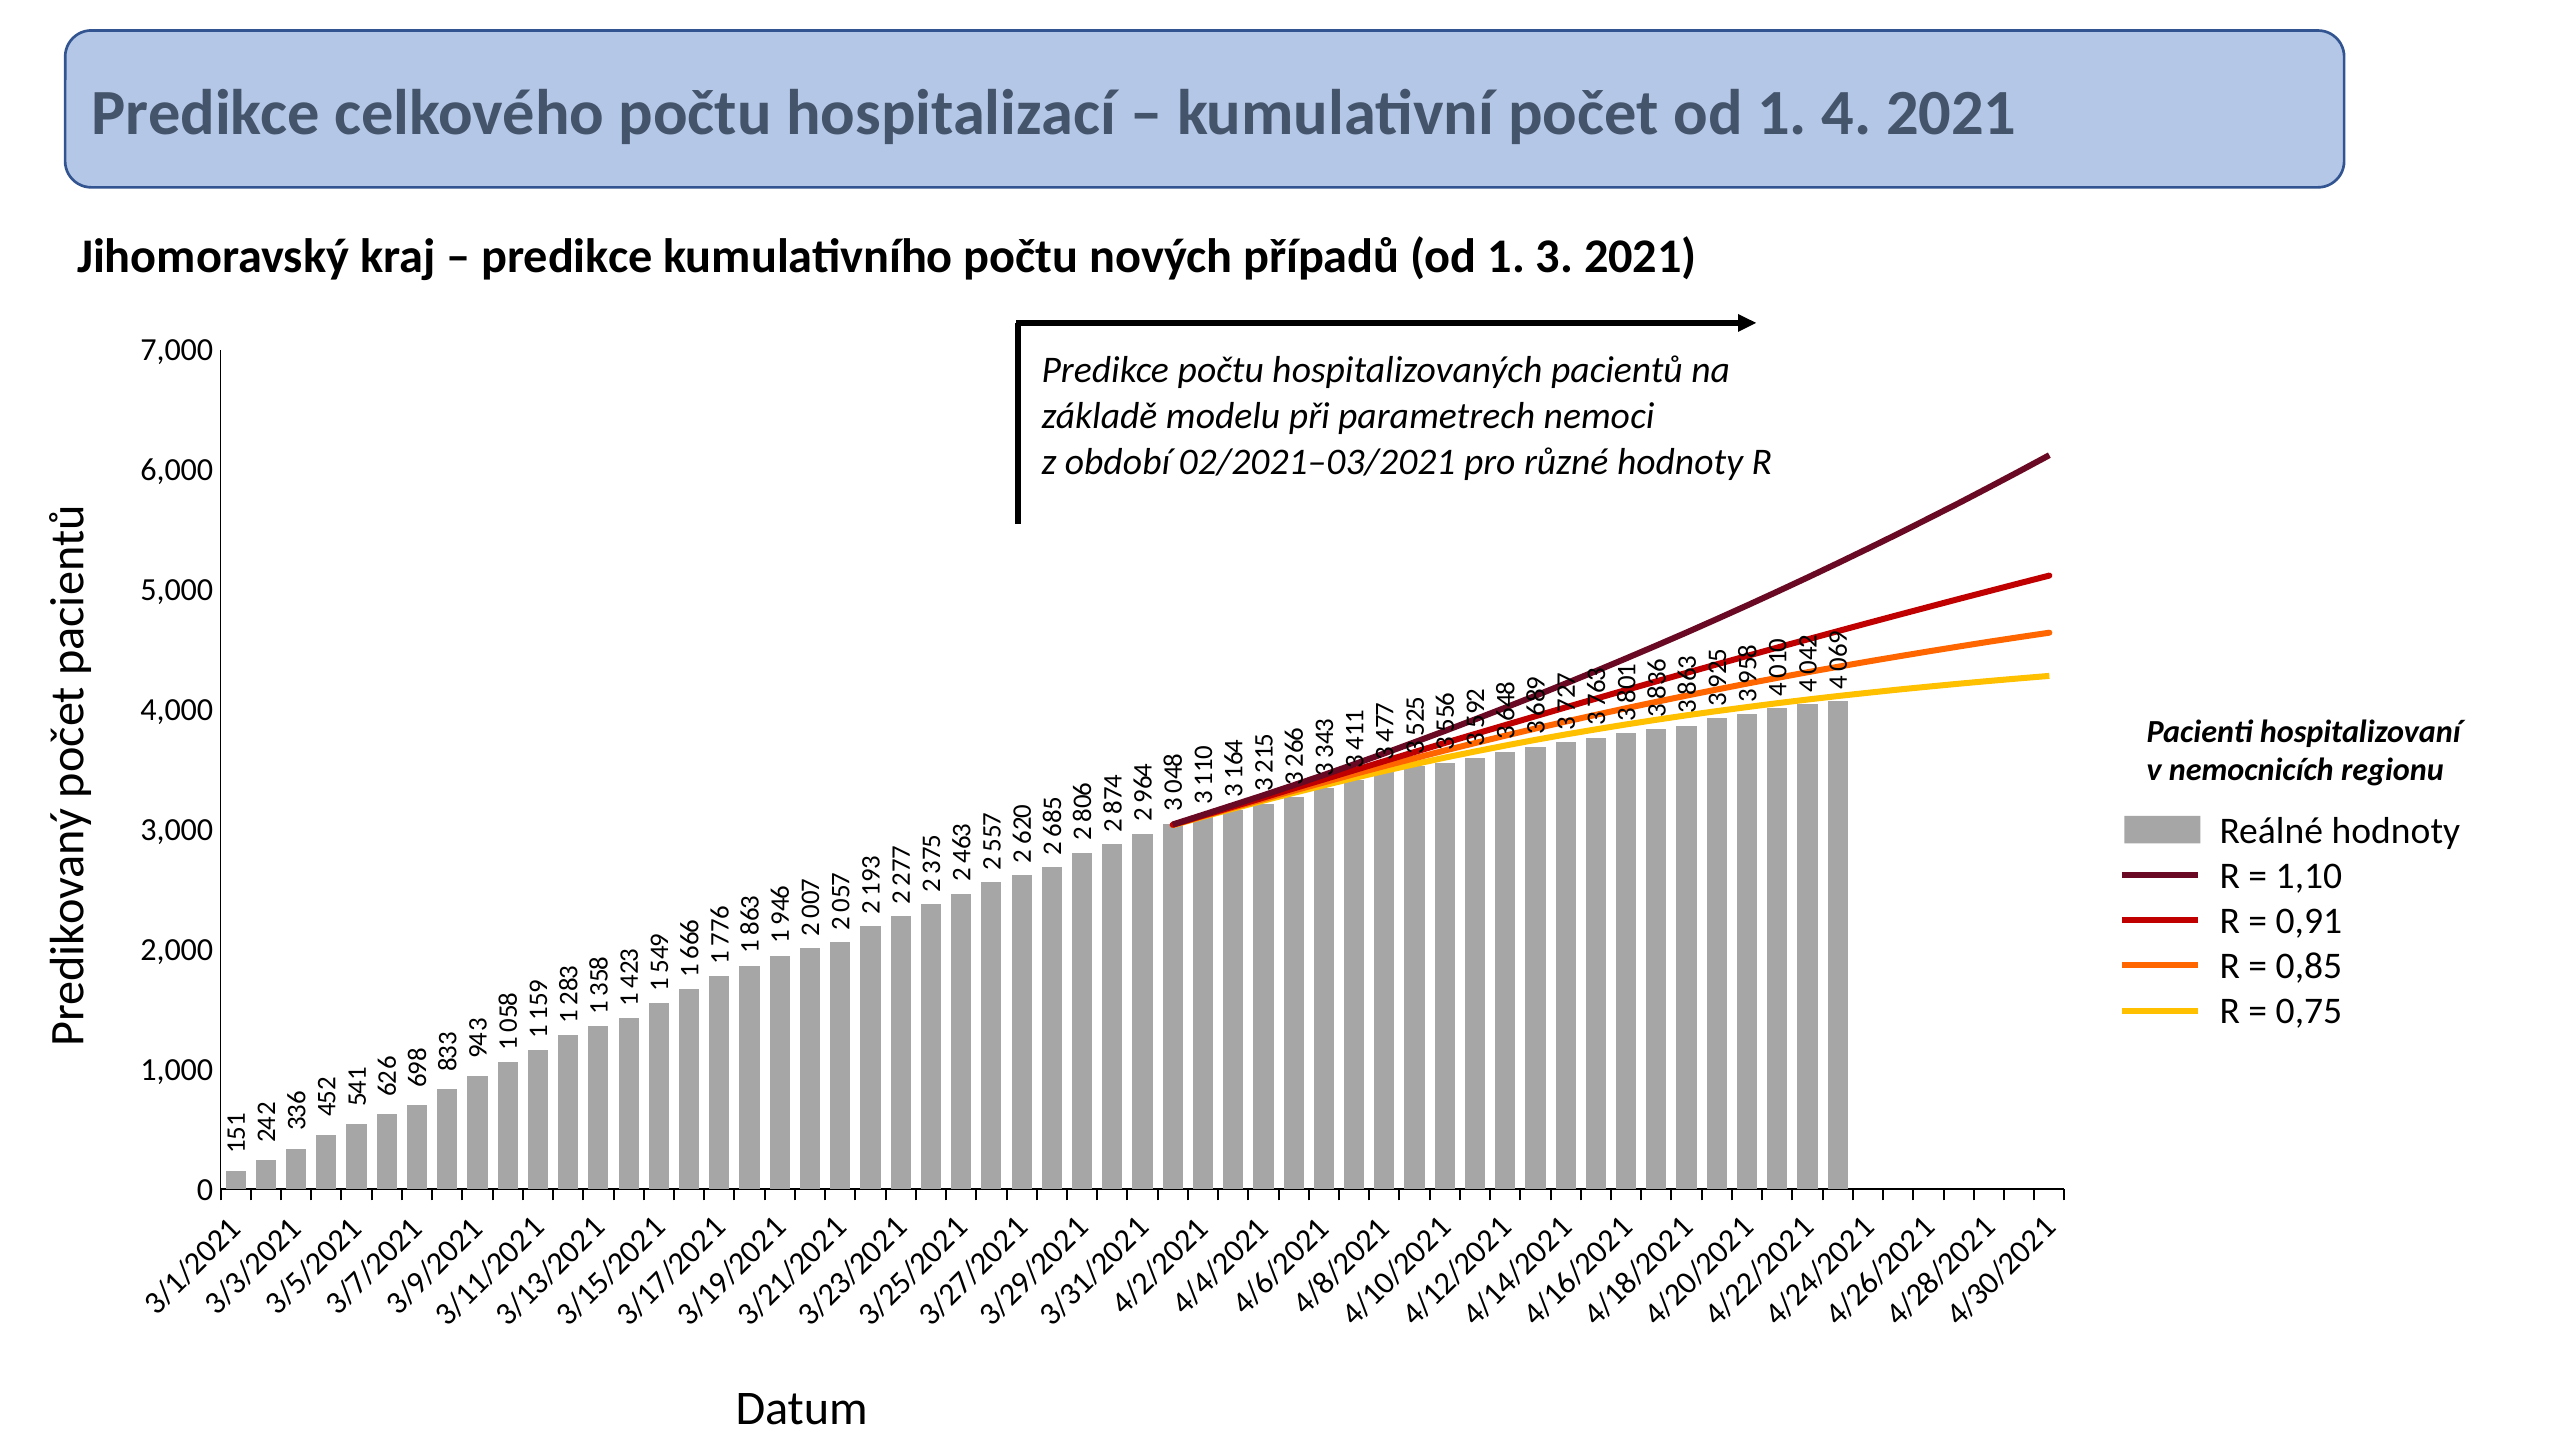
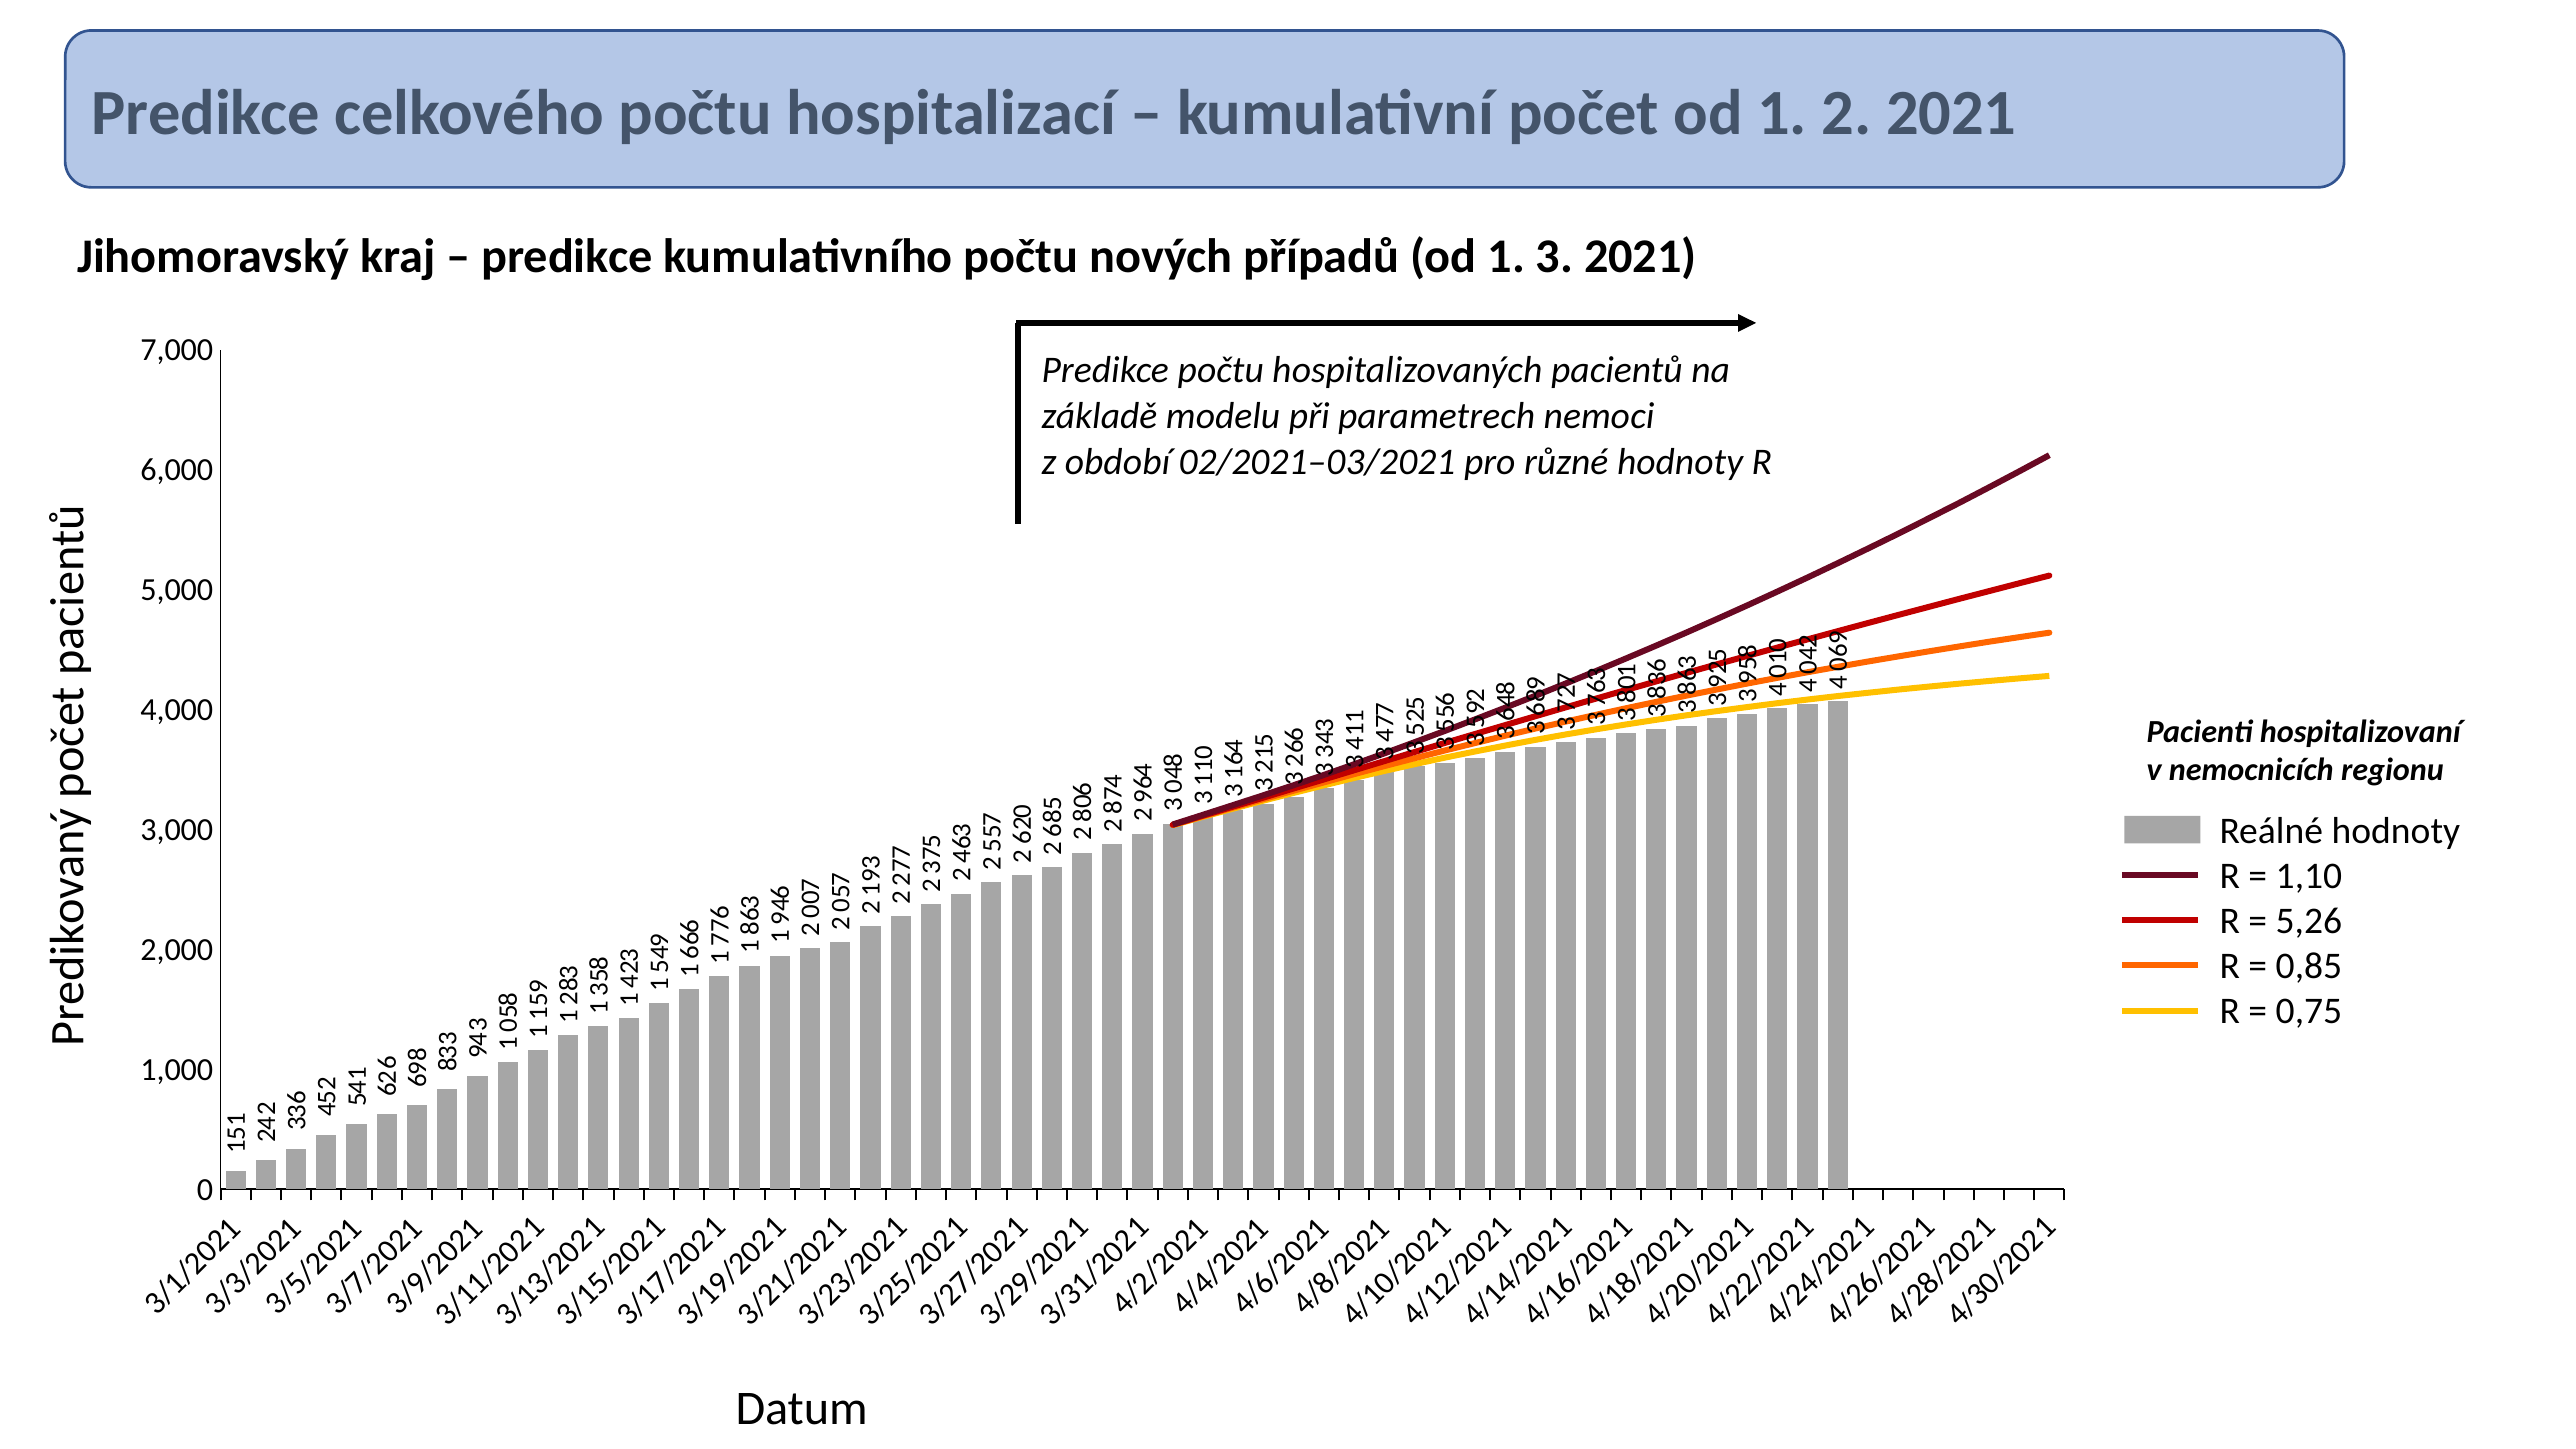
od 1 4: 4 -> 2 (1846, 113)
0,91: 0,91 -> 5,26 (2309, 921)
